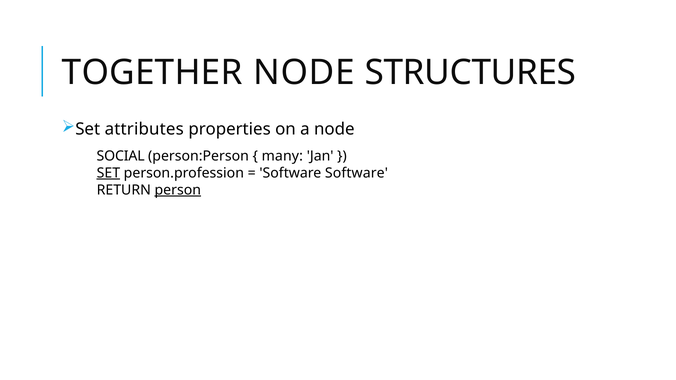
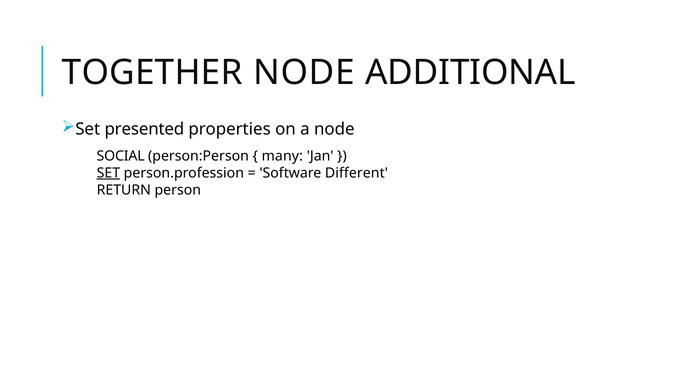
STRUCTURES: STRUCTURES -> ADDITIONAL (470, 73)
attributes: attributes -> presented (144, 129)
Software Software: Software -> Different (356, 173)
person underline: present -> none (178, 190)
